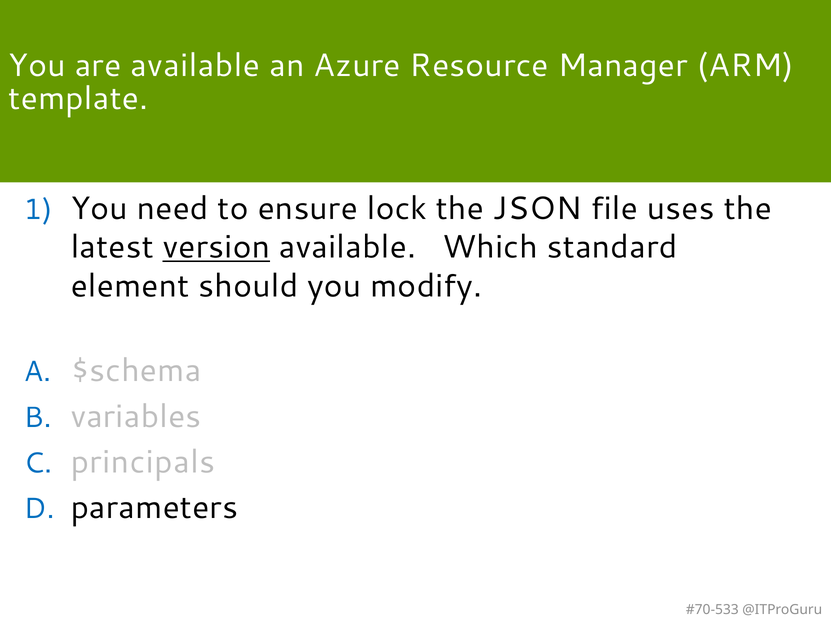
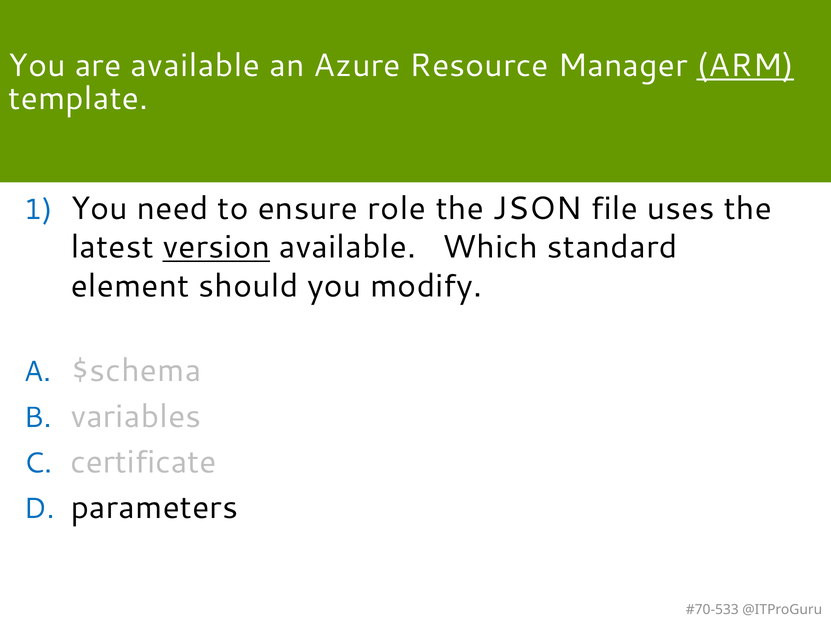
ARM underline: none -> present (745, 66)
lock: lock -> role (397, 209)
principals: principals -> certificate (143, 462)
